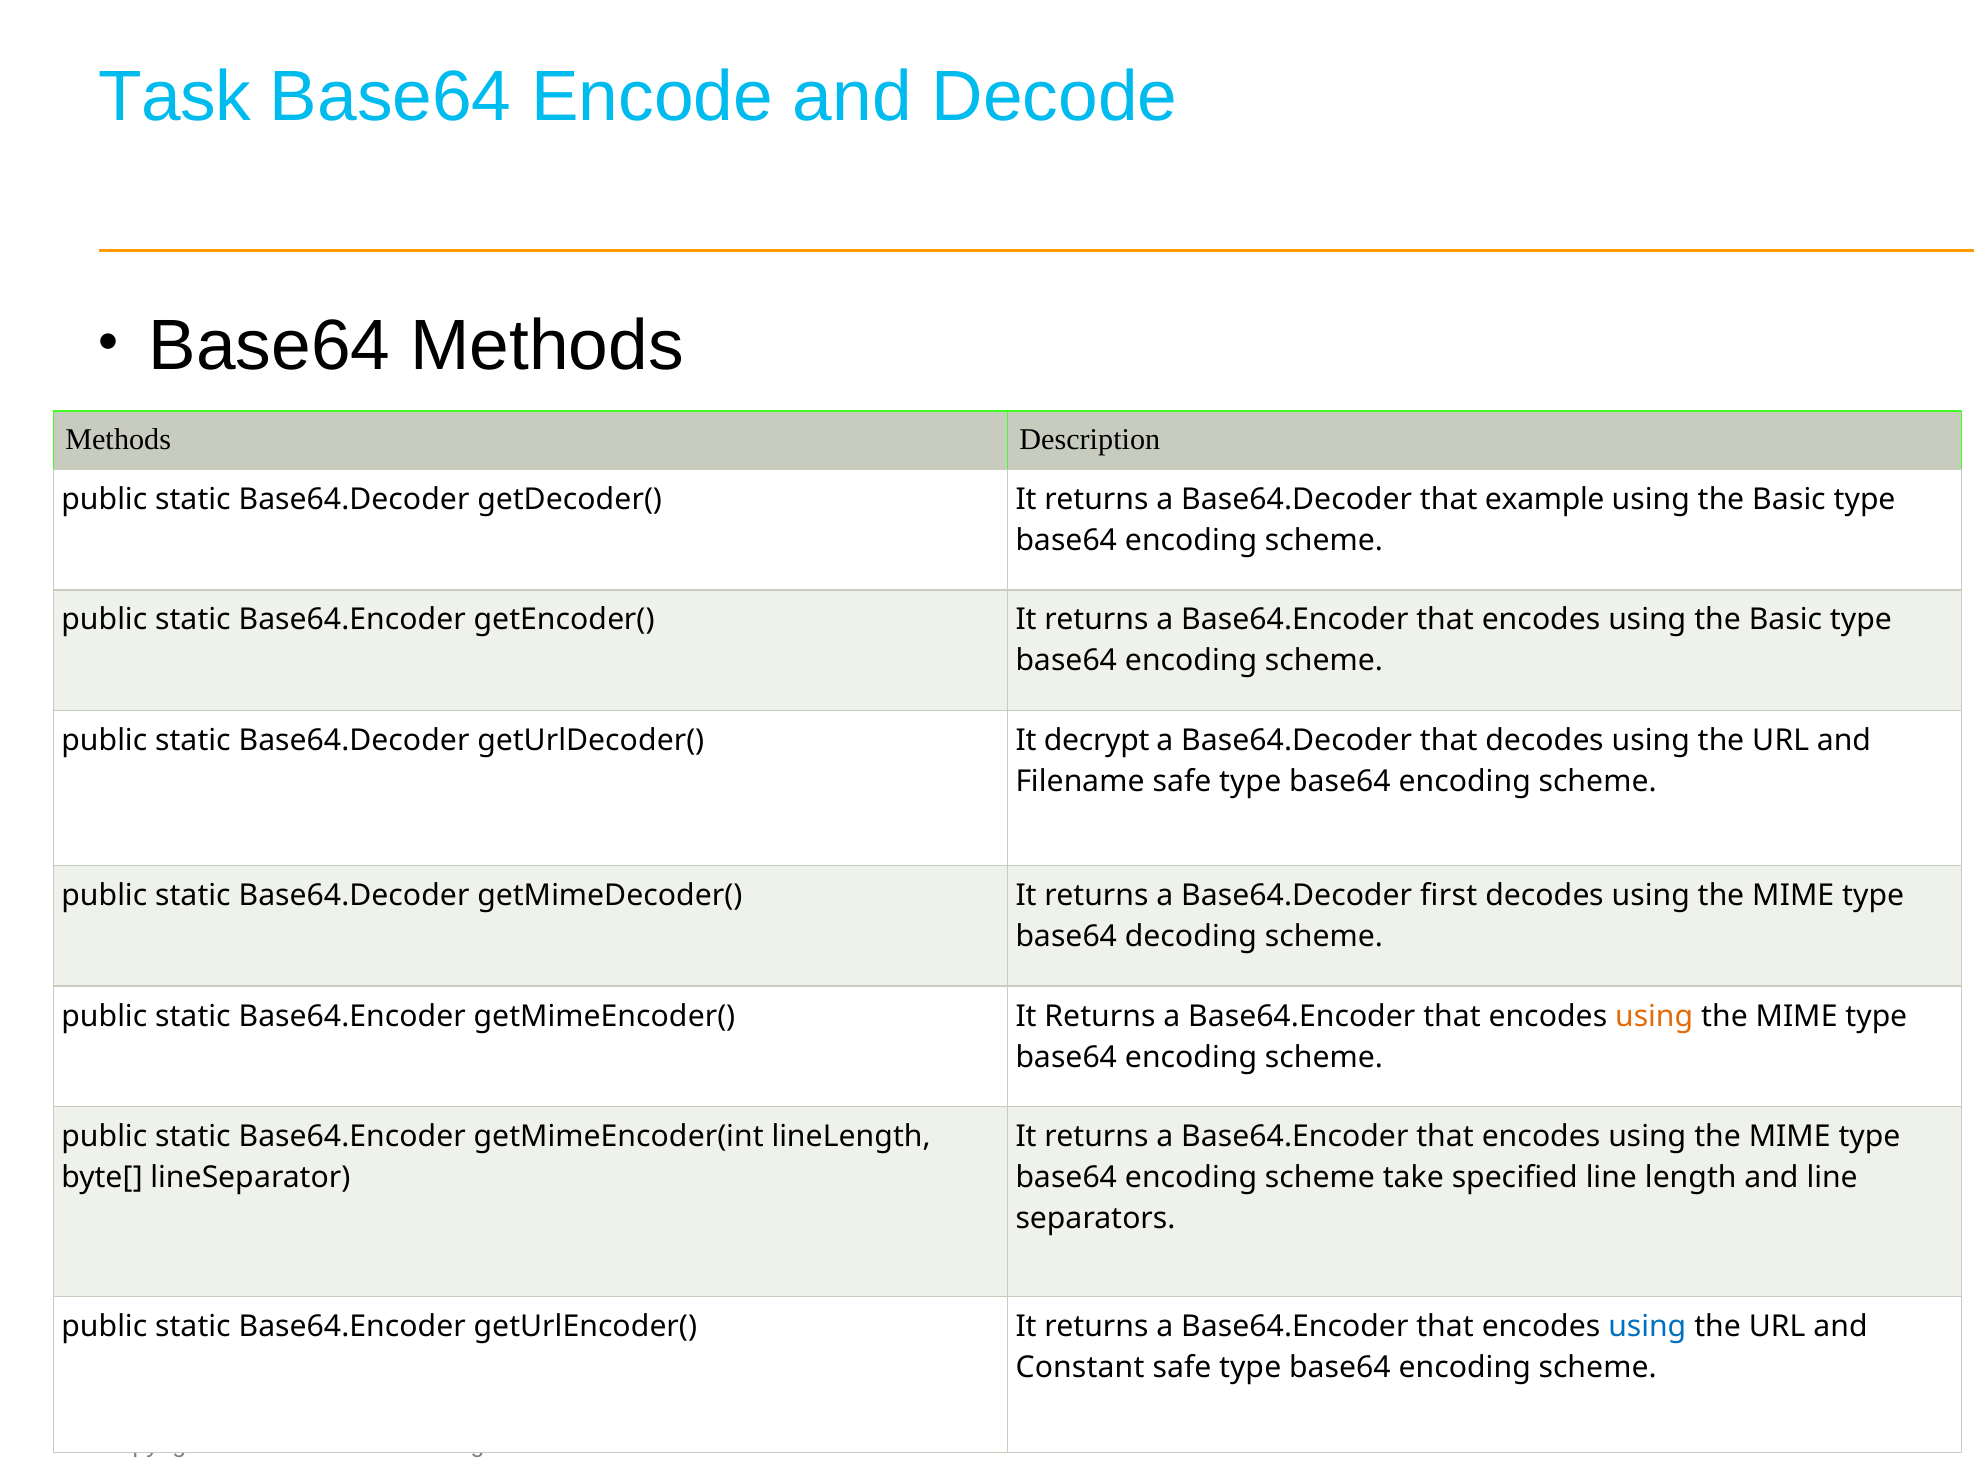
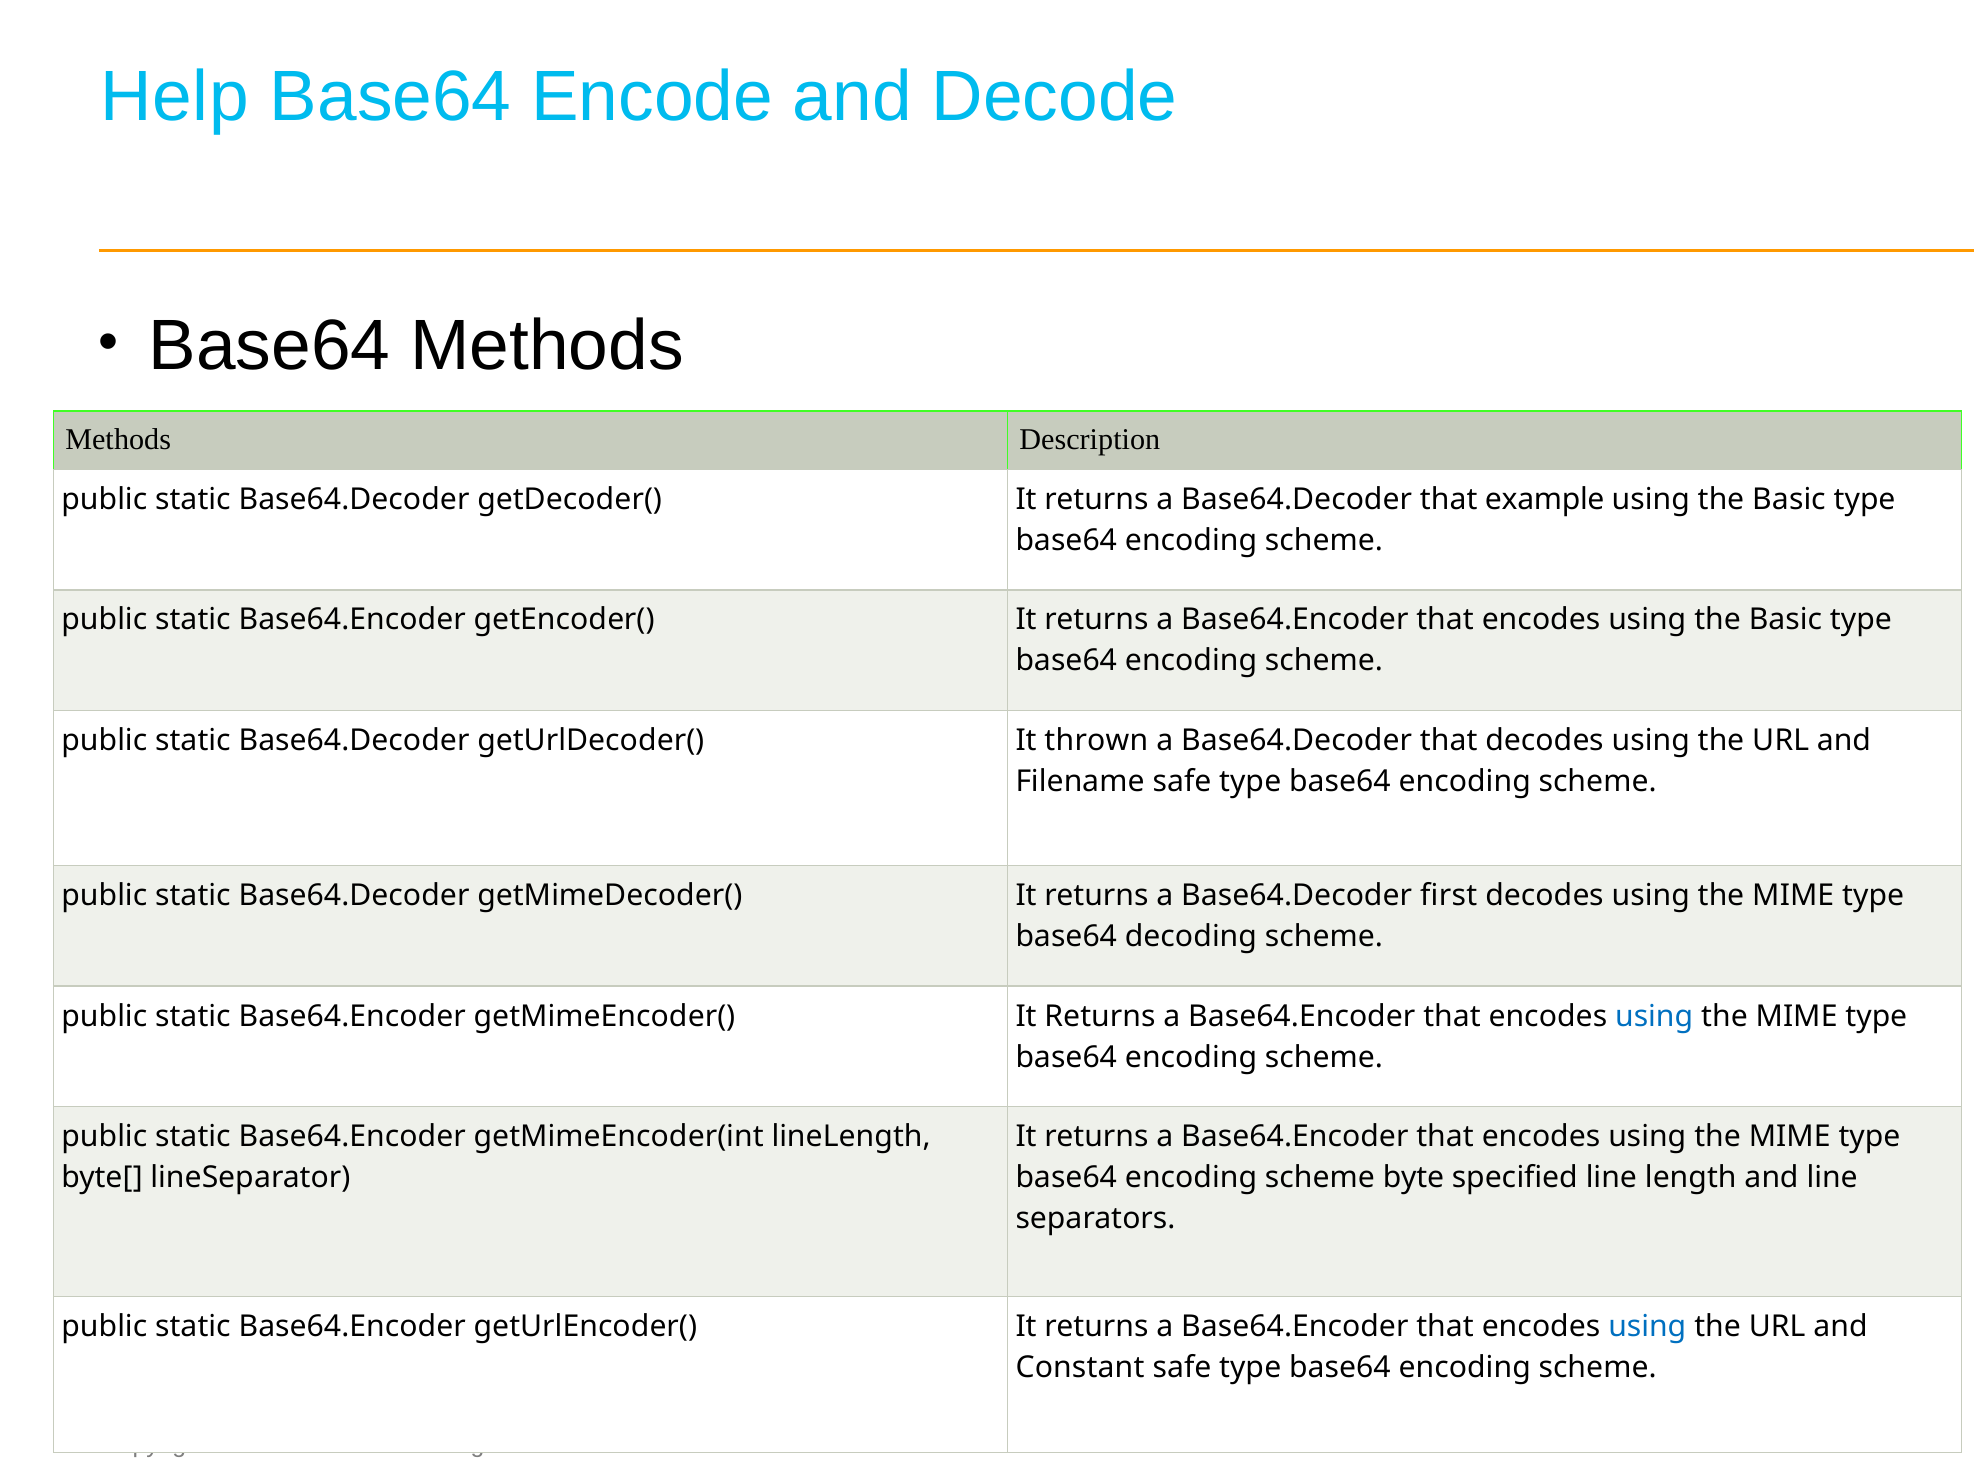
Task: Task -> Help (174, 97)
decrypt: decrypt -> thrown (1096, 741)
using colour: orange -> blue (1654, 1016)
take: take -> byte (1413, 1178)
